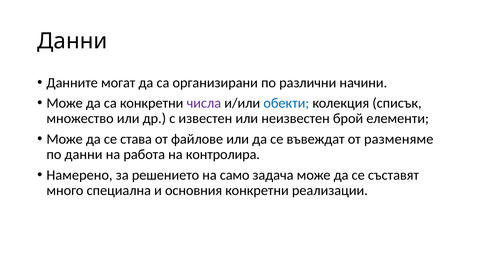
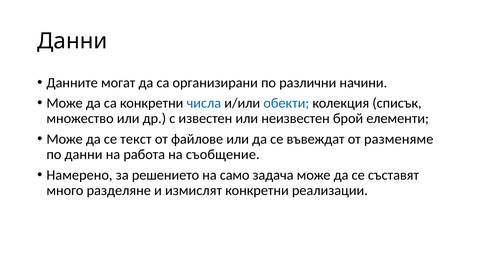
числа colour: purple -> blue (204, 103)
става: става -> текст (136, 139)
контролира: контролира -> съобщение (223, 154)
специална: специална -> разделяне (119, 190)
основния: основния -> измислят (194, 190)
